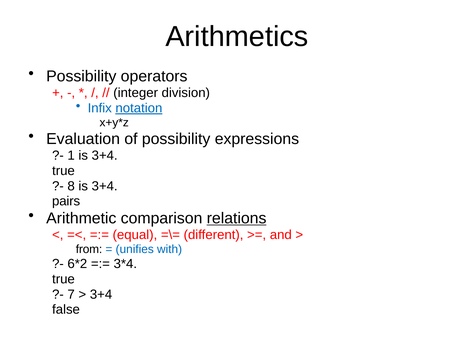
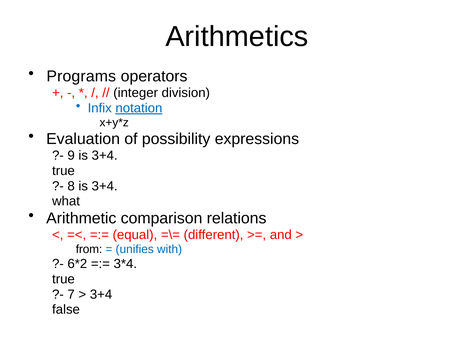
Possibility: Possibility -> Programs (81, 76)
1: 1 -> 9 (71, 156)
pairs: pairs -> what (66, 202)
relations underline: present -> none (237, 219)
